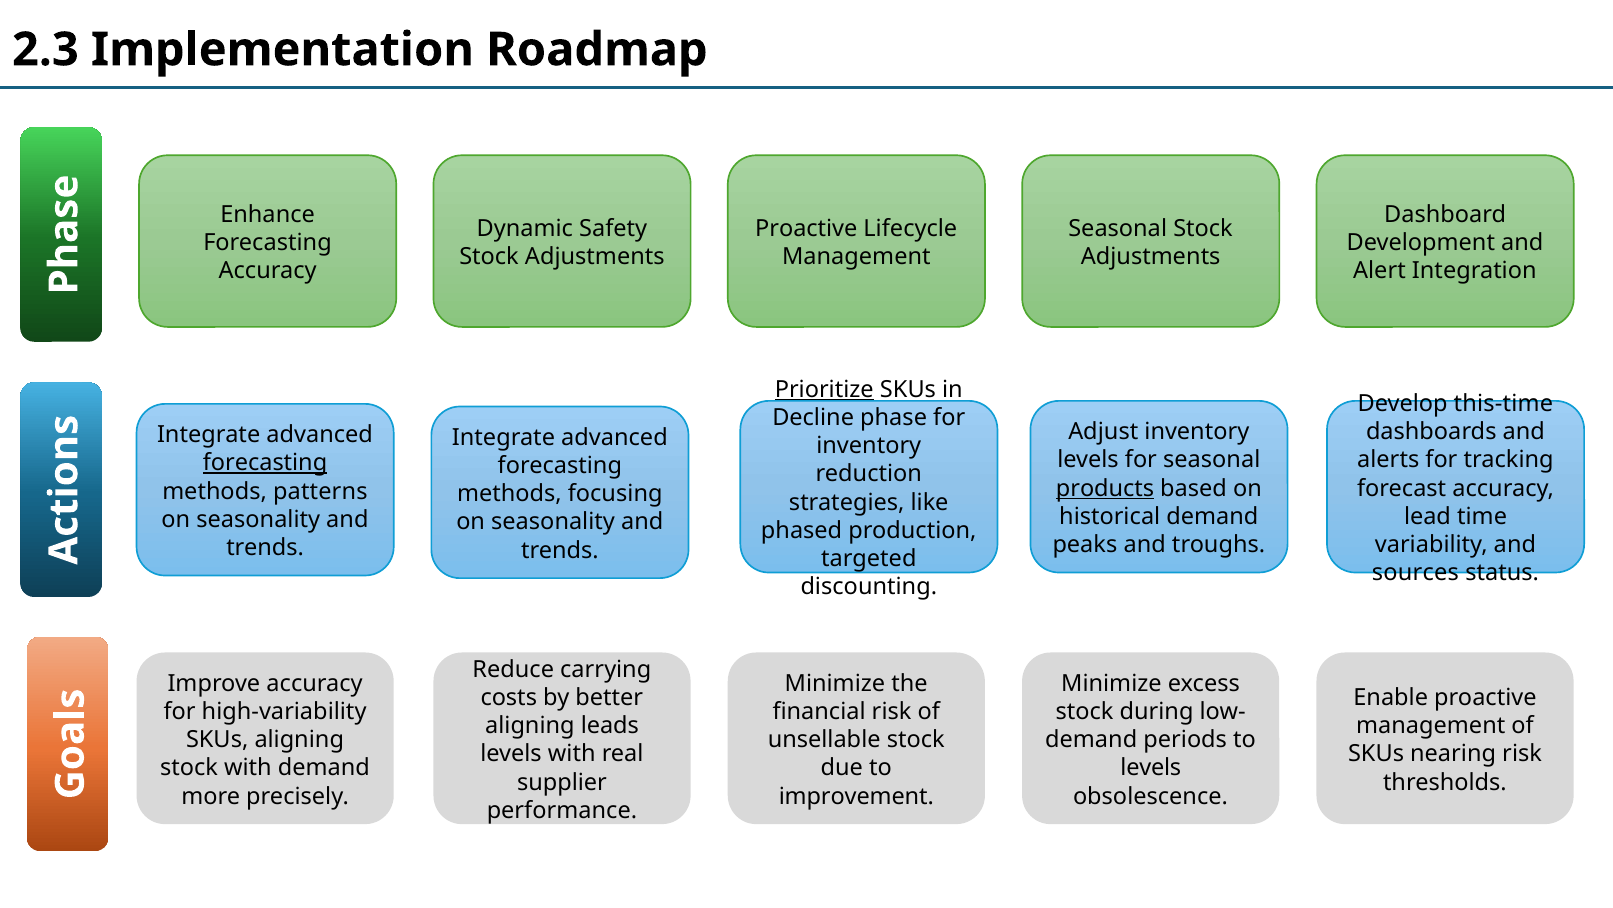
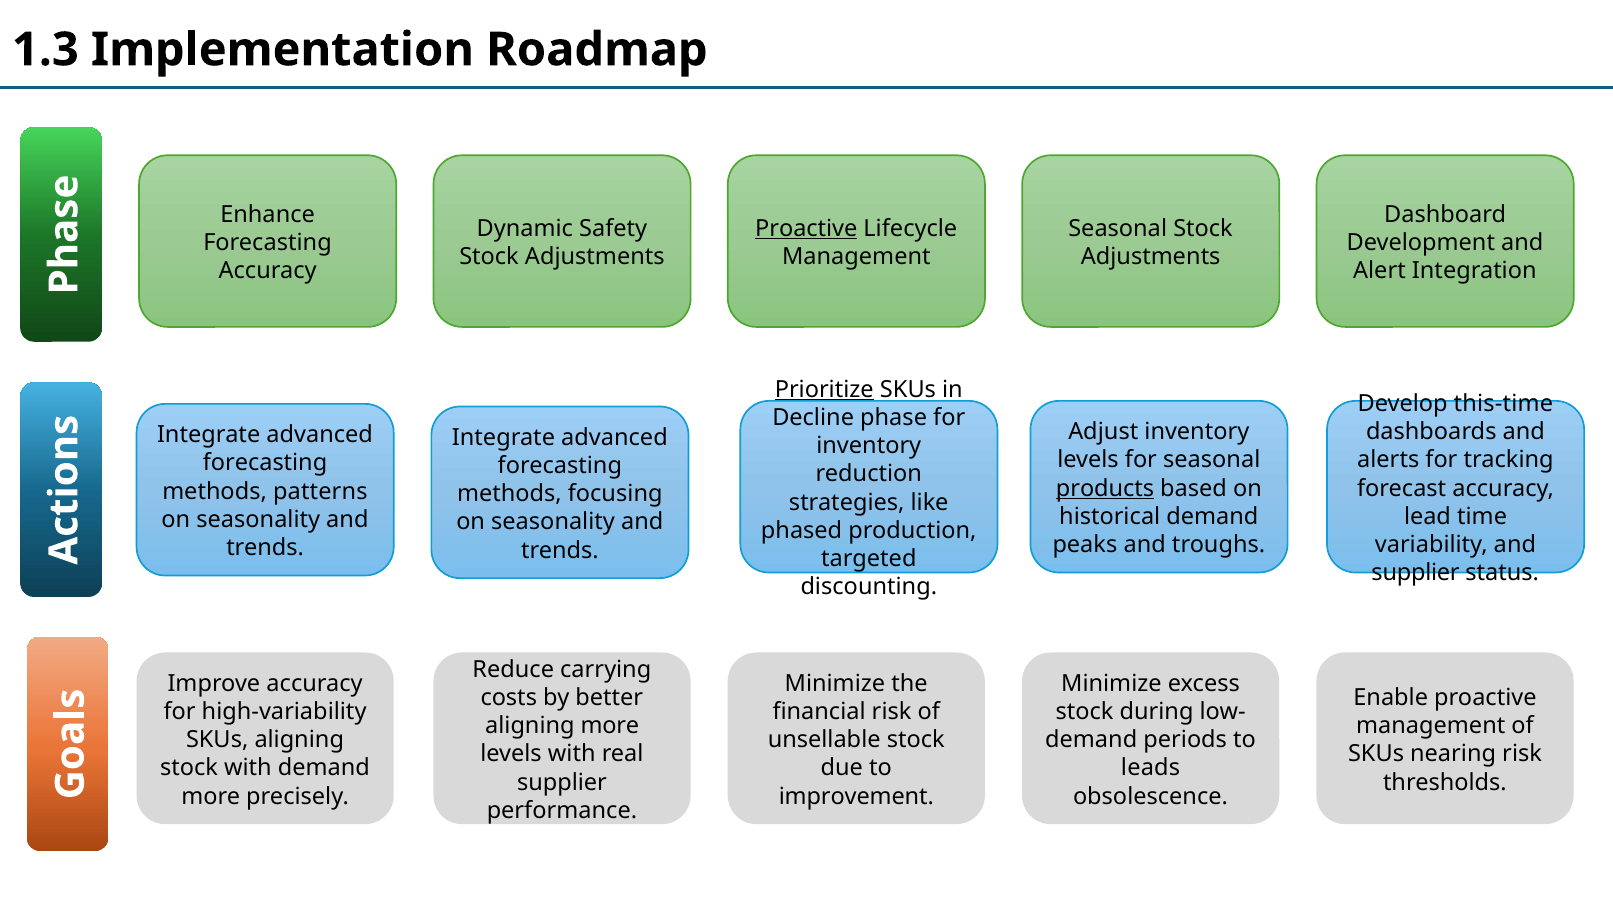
2.3: 2.3 -> 1.3 (45, 50)
Proactive underline: none -> present (806, 228)
forecasting underline: present -> none (265, 463)
sources: sources -> supplier (1416, 573)
aligning leads: leads -> more (610, 725)
levels: levels -> leads (1151, 768)
